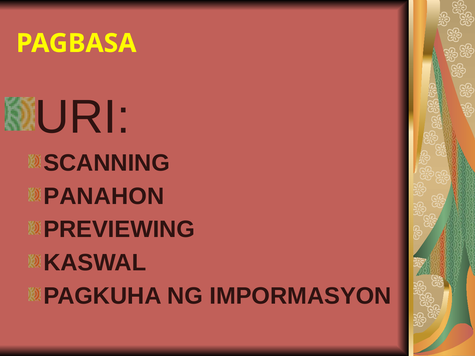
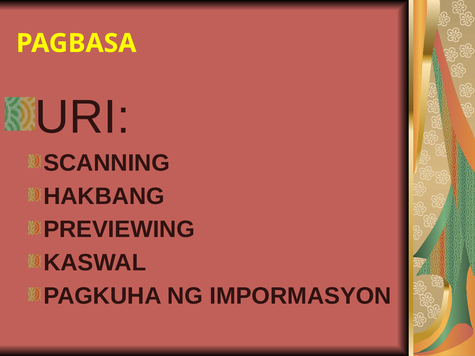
PANAHON: PANAHON -> HAKBANG (104, 196)
